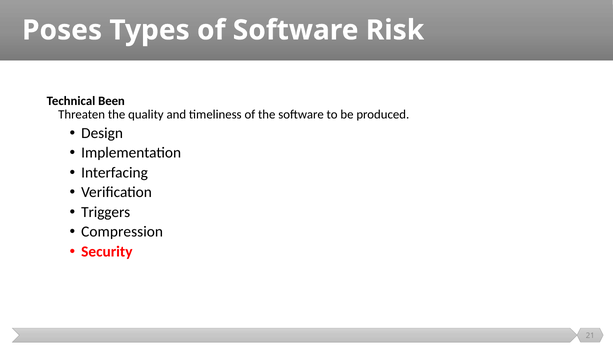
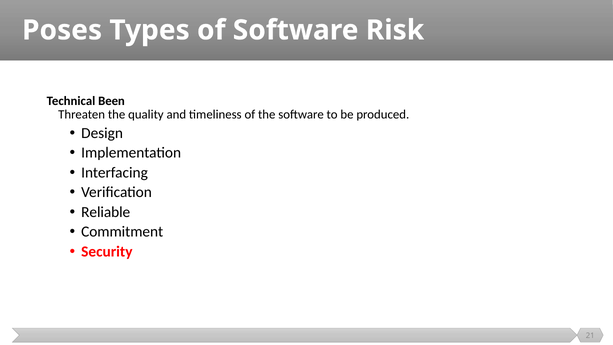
Triggers: Triggers -> Reliable (106, 212)
Compression: Compression -> Commitment (122, 232)
